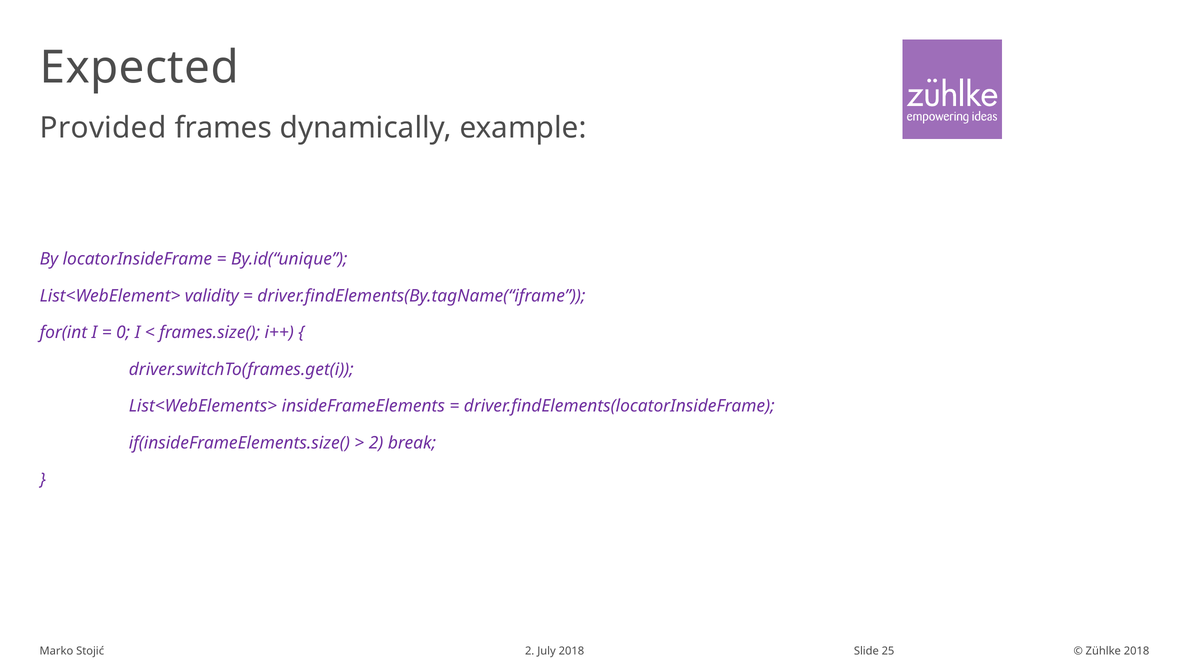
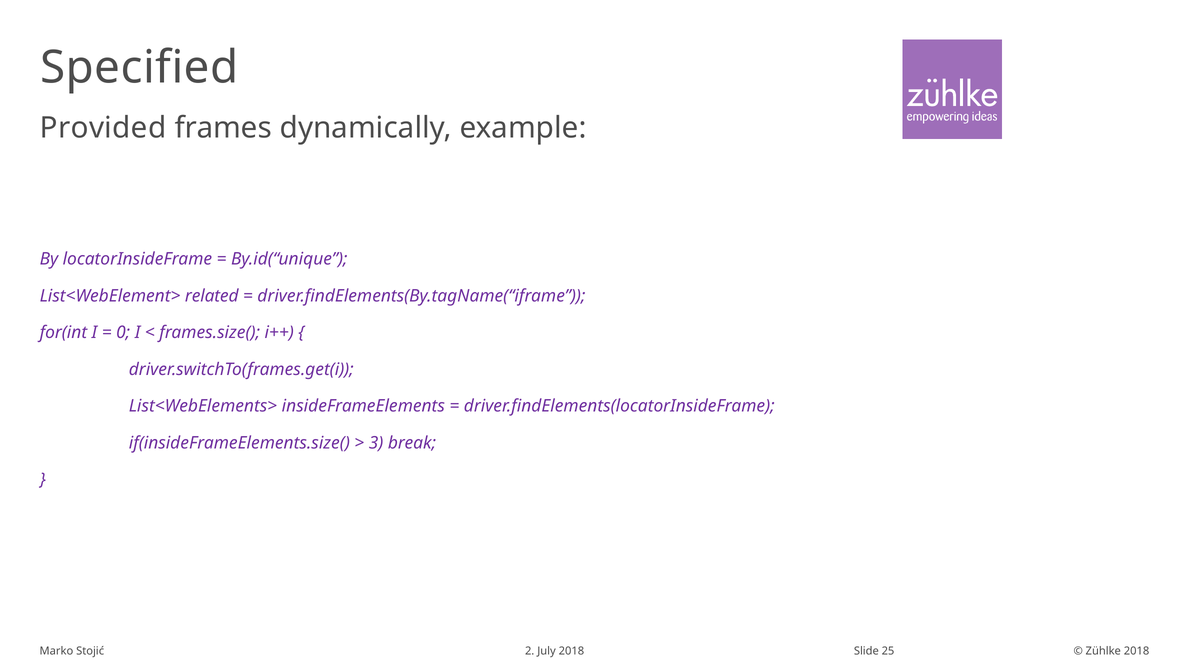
Expected: Expected -> Specified (139, 68)
validity: validity -> related (212, 296)
2: 2 -> 3 (376, 443)
